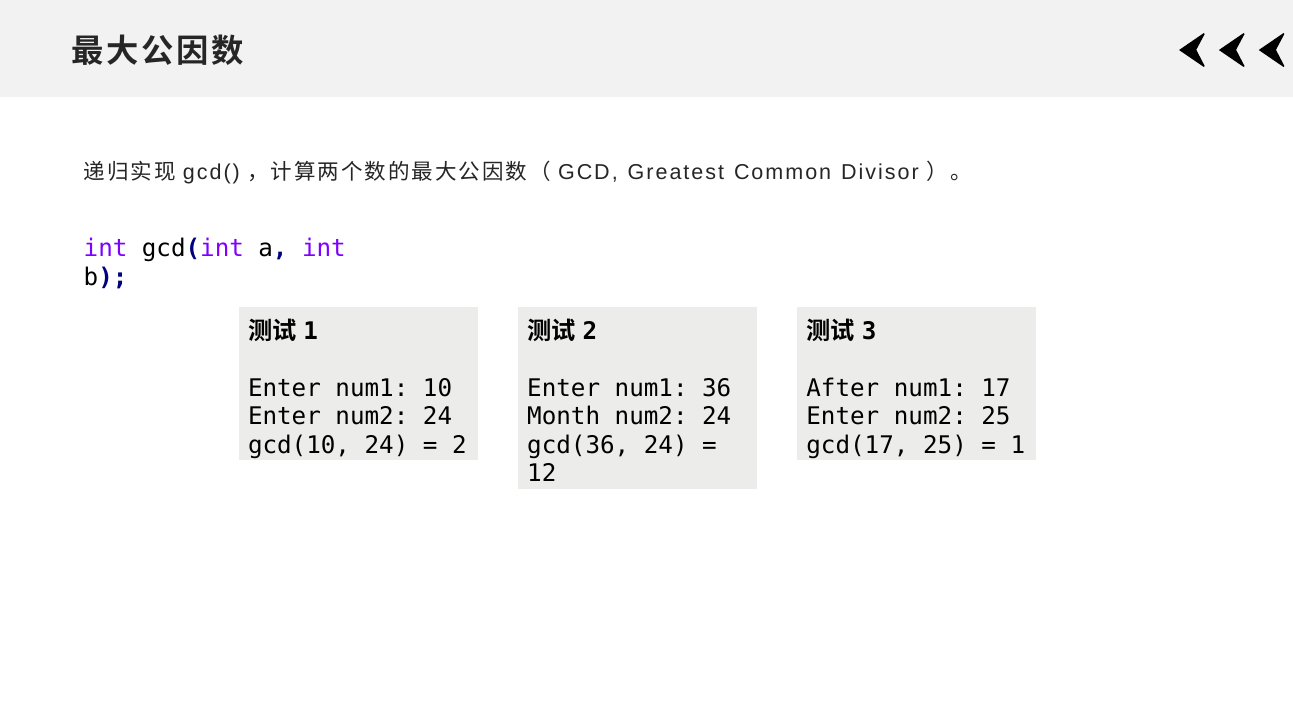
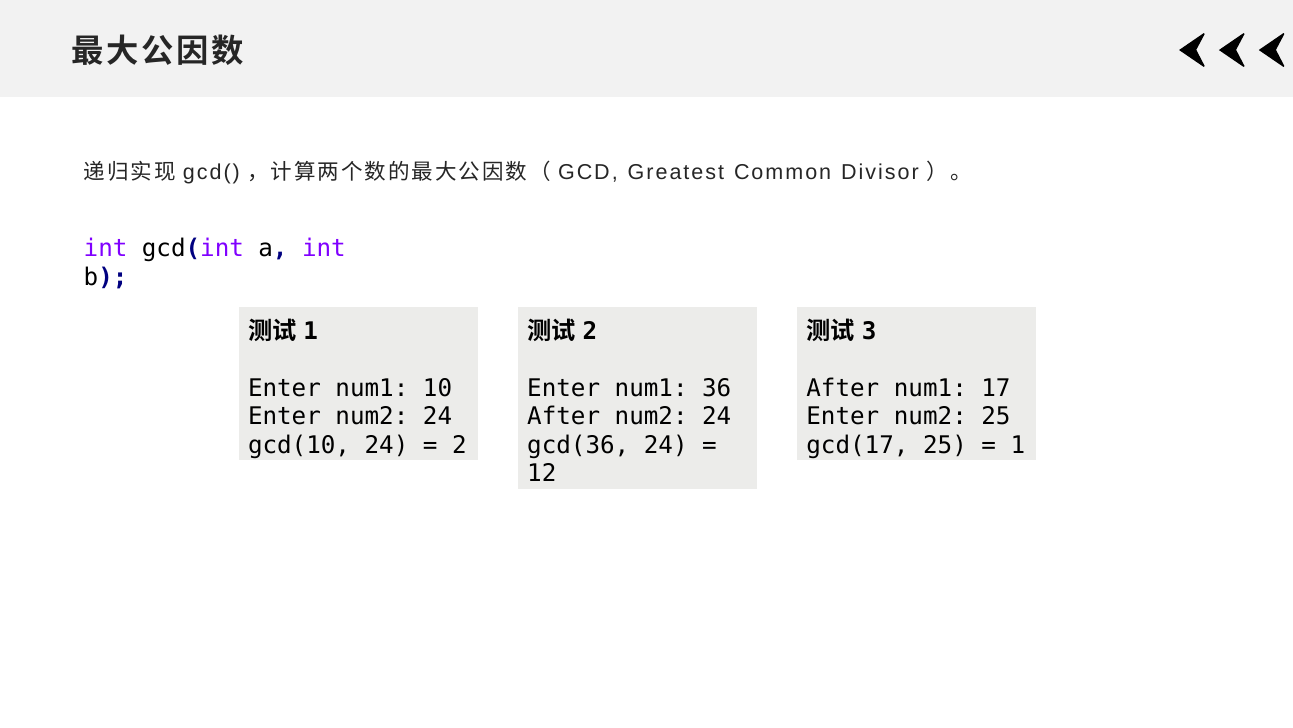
Month: Month -> After (564, 416)
